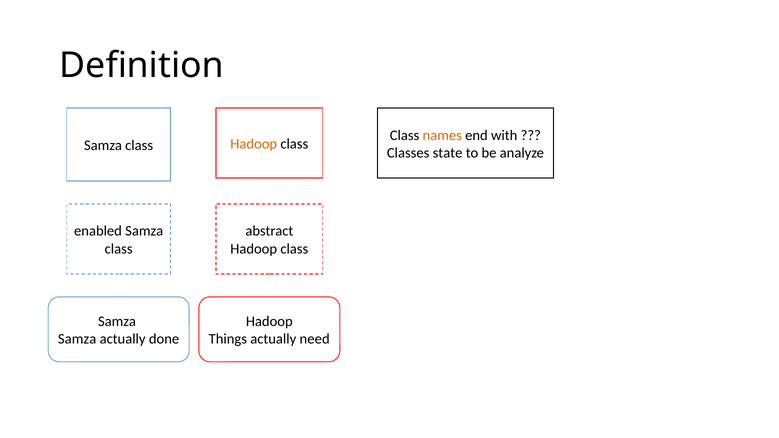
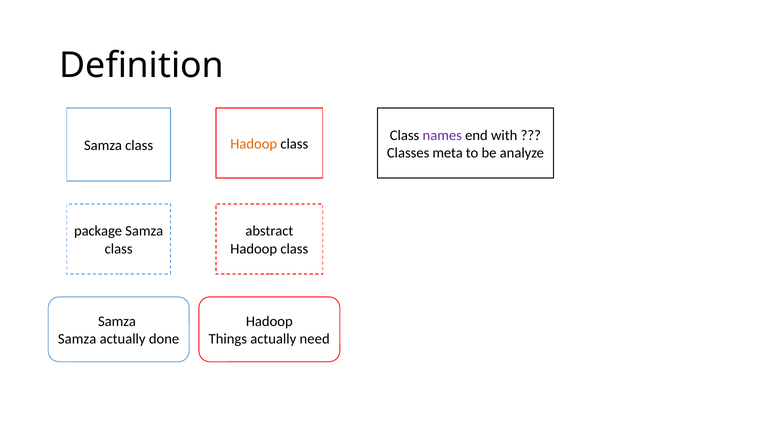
names colour: orange -> purple (442, 135)
state: state -> meta (448, 153)
enabled: enabled -> package (98, 231)
